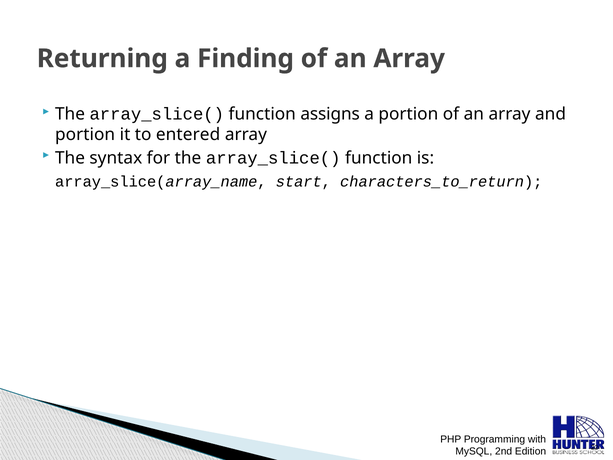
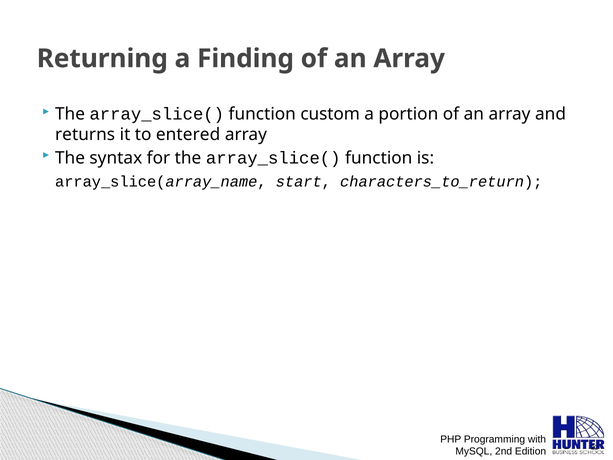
assigns: assigns -> custom (330, 114)
portion: portion -> returns (85, 135)
